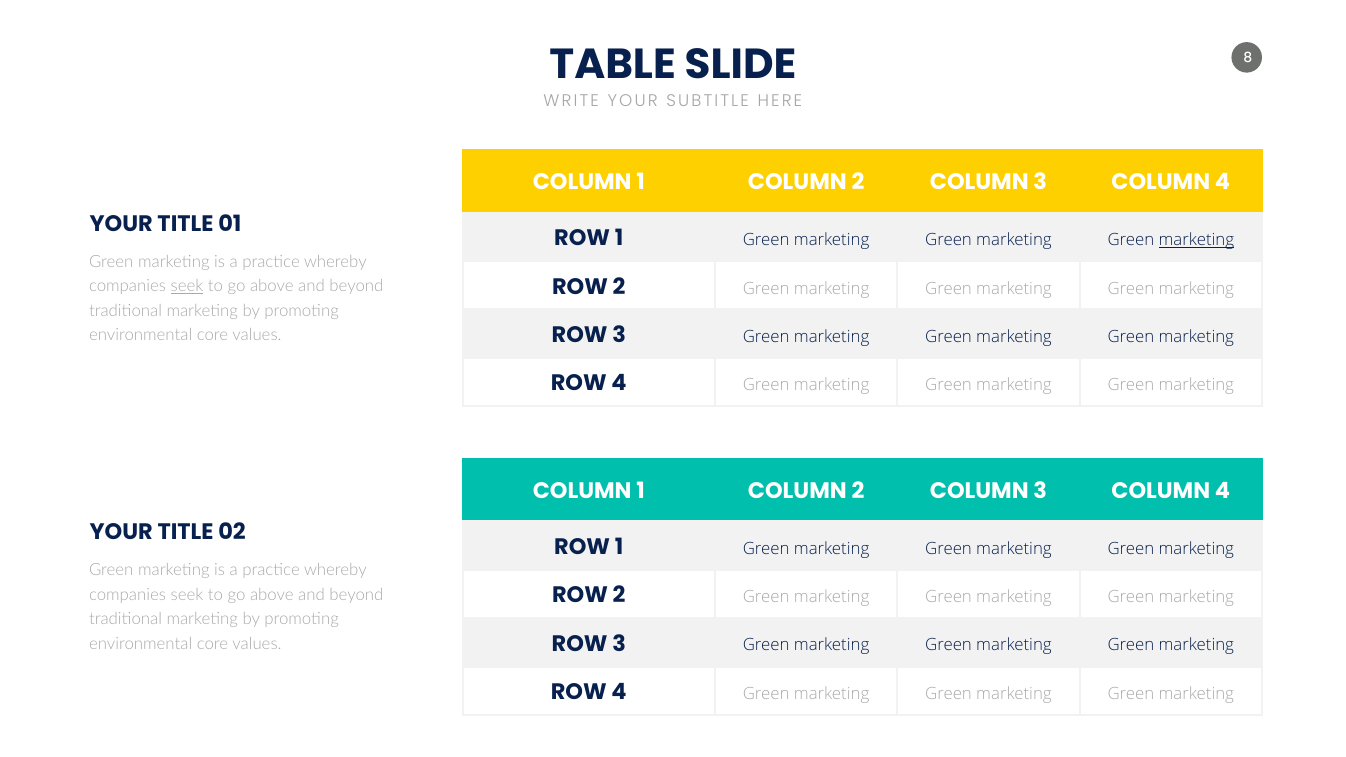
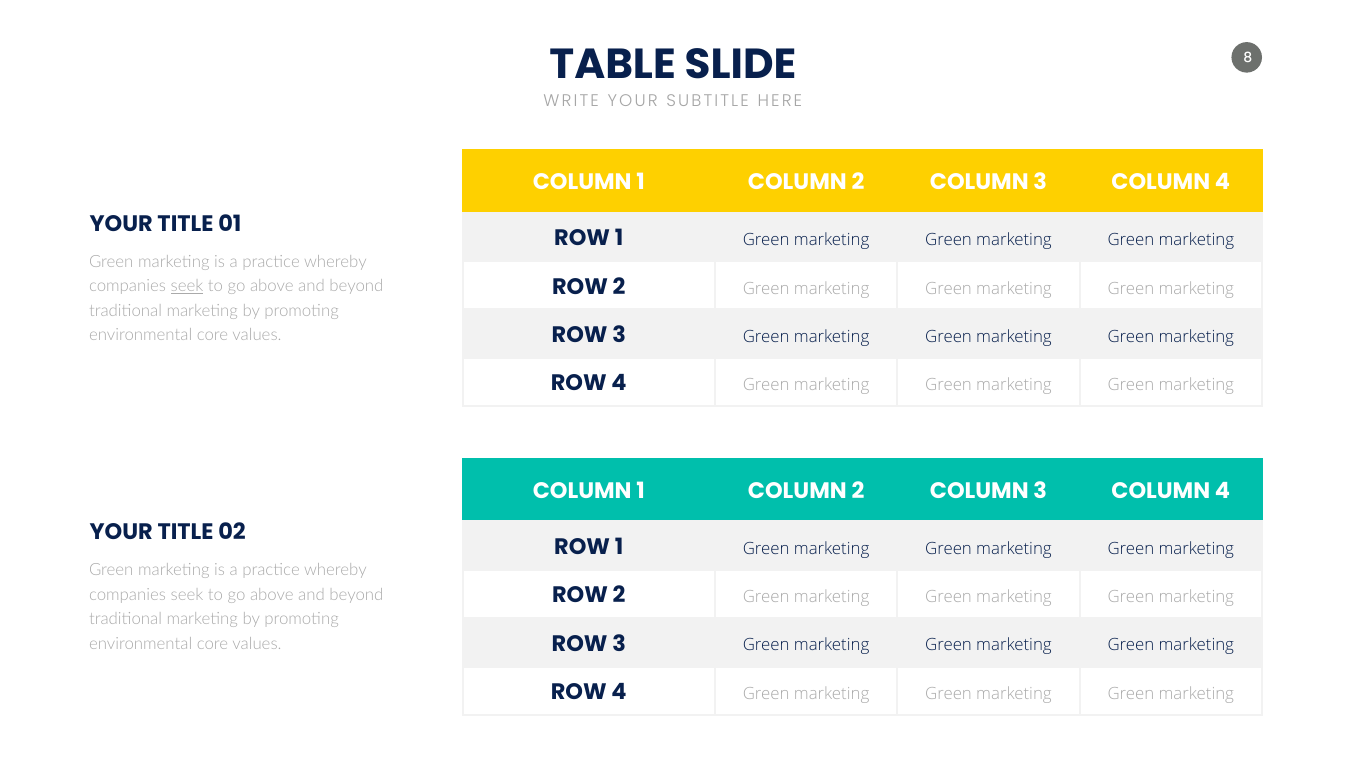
marketing underline: present -> none (1196, 240)
